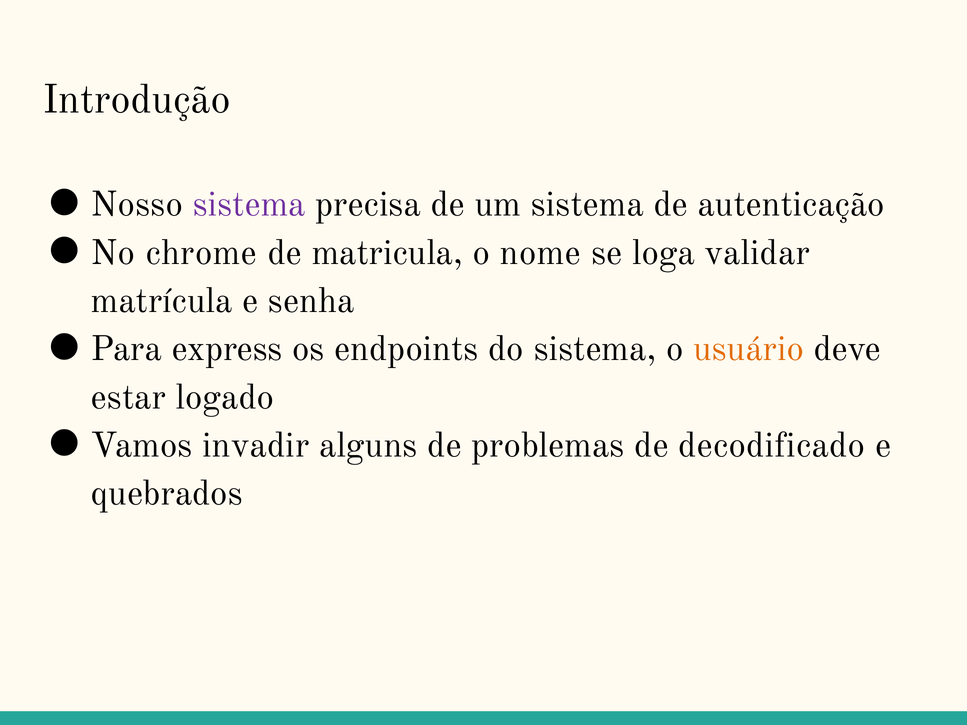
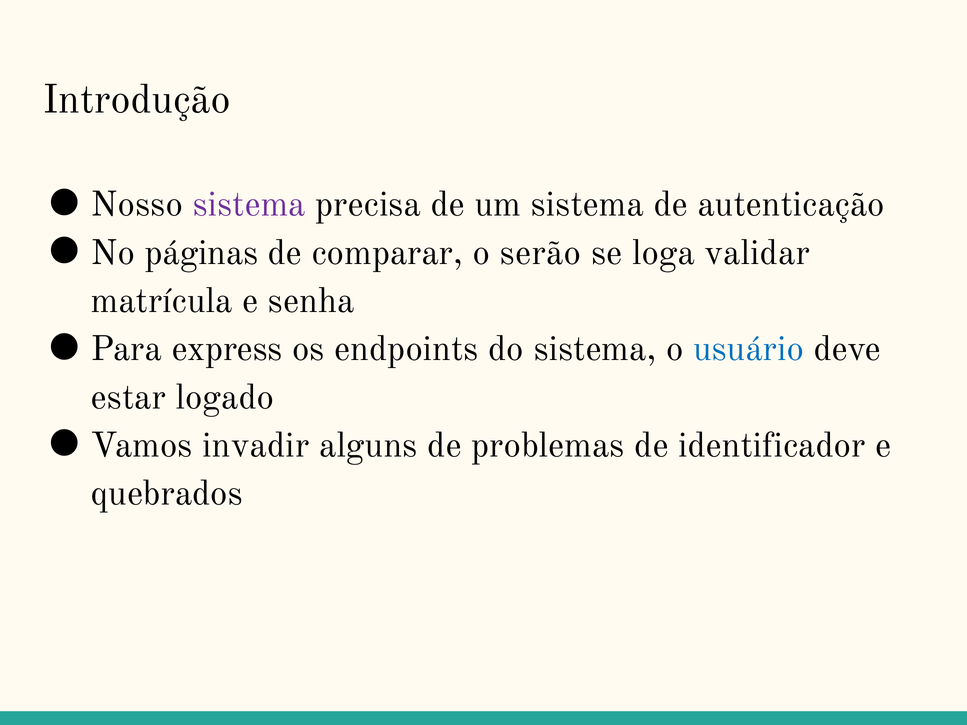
chrome: chrome -> páginas (202, 253)
matricula: matricula -> comparar (387, 253)
nome: nome -> serão (540, 253)
usuário colour: orange -> blue (749, 349)
decodificado: decodificado -> identificador (772, 445)
